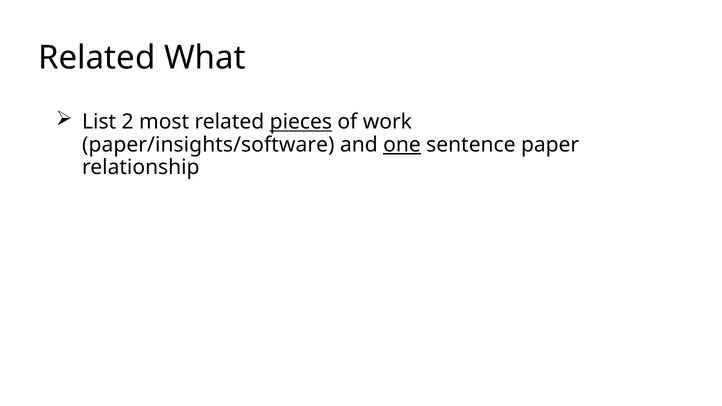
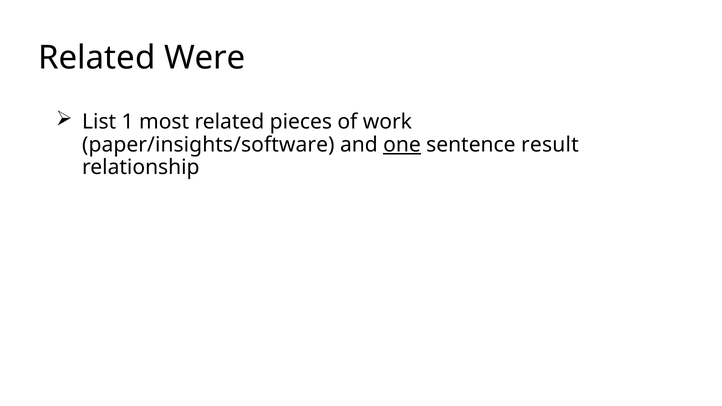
What: What -> Were (205, 58)
2: 2 -> 1 (128, 122)
pieces underline: present -> none (301, 122)
paper: paper -> result (550, 145)
